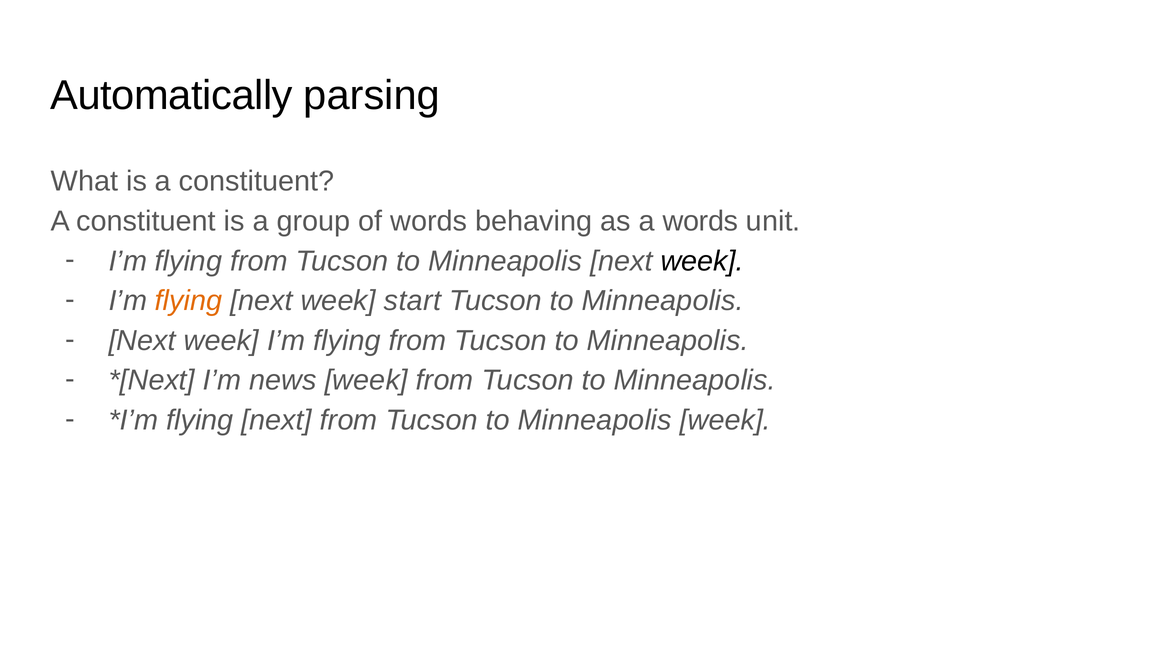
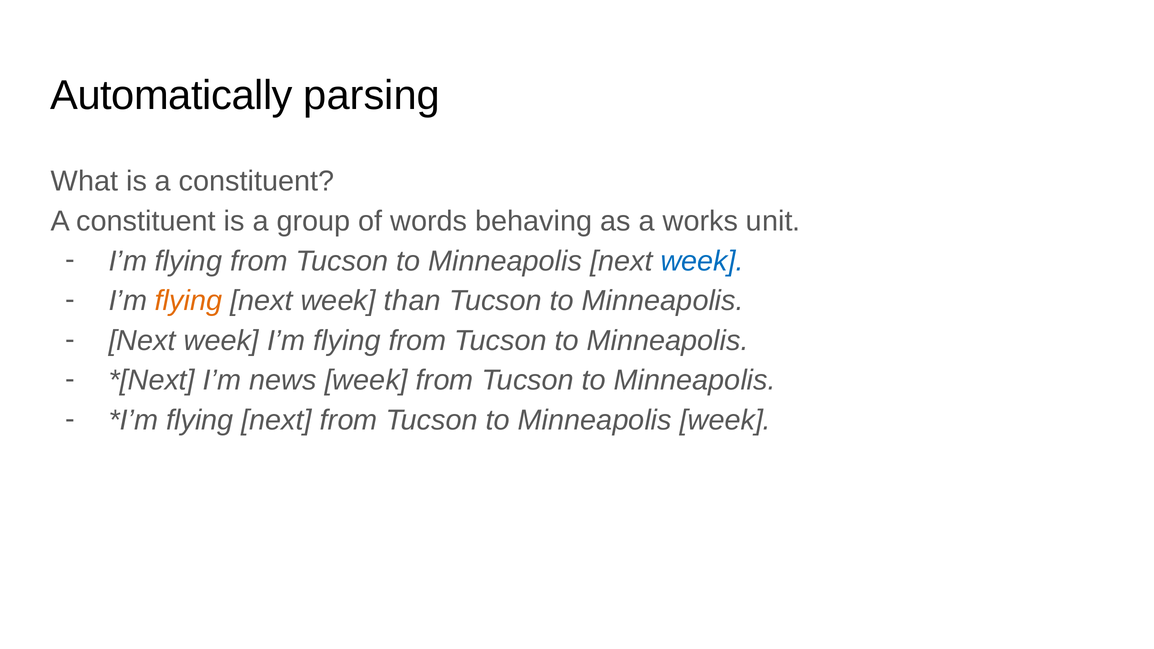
a words: words -> works (700, 221)
week colour: black -> blue (702, 261)
start: start -> than (412, 301)
